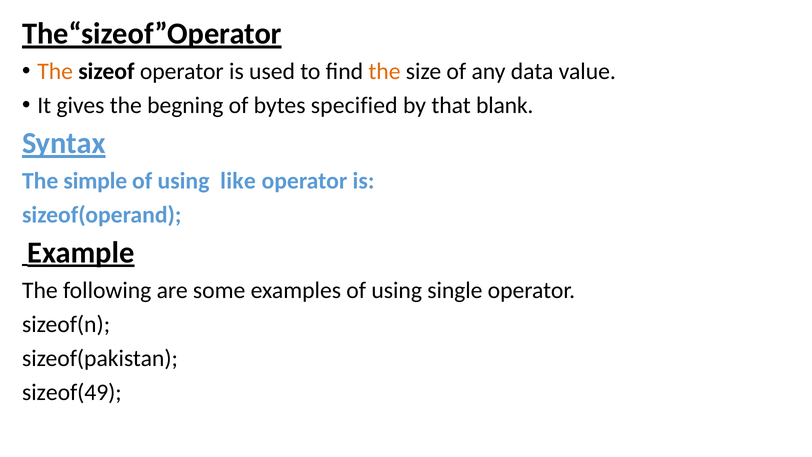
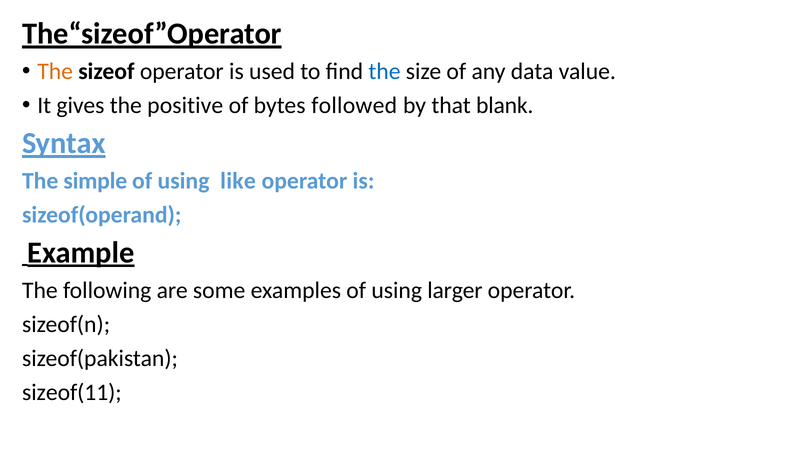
the colour: orange -> blue (384, 71)
begning: begning -> positive (185, 105)
specified: specified -> followed (354, 105)
single: single -> larger (455, 290)
sizeof(49: sizeof(49 -> sizeof(11 (72, 392)
